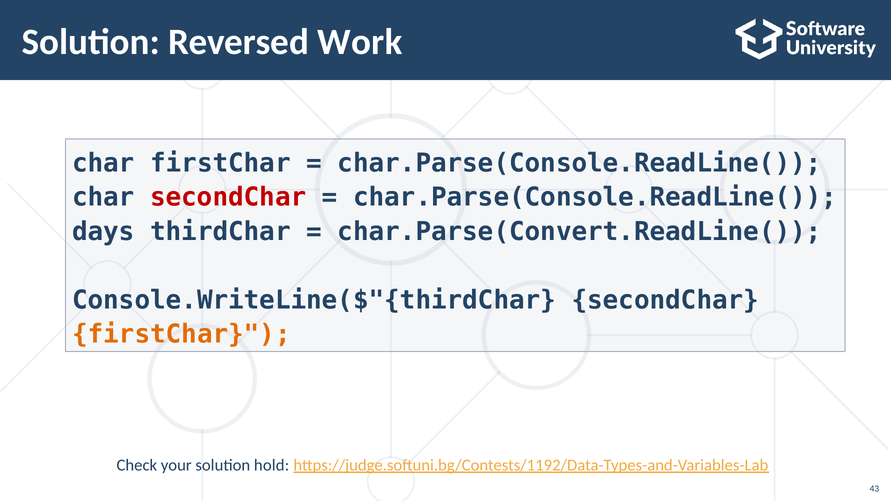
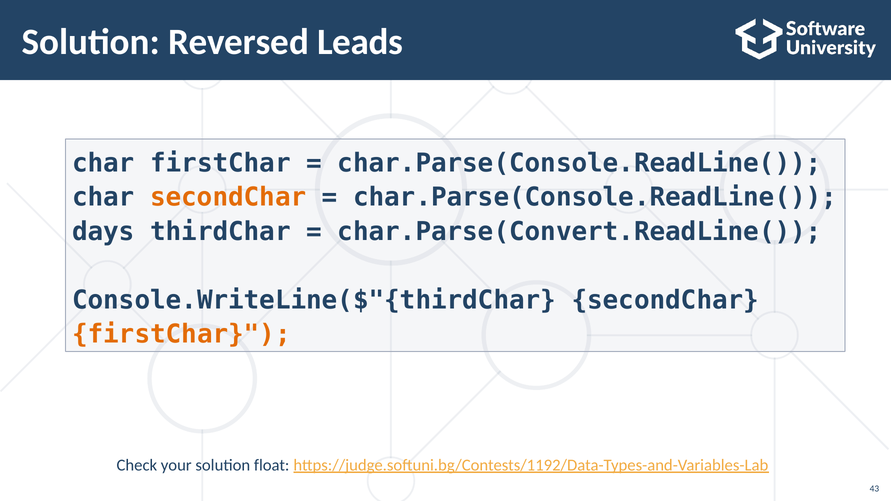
Work: Work -> Leads (360, 42)
secondChar colour: red -> orange (228, 197)
hold: hold -> float (272, 465)
